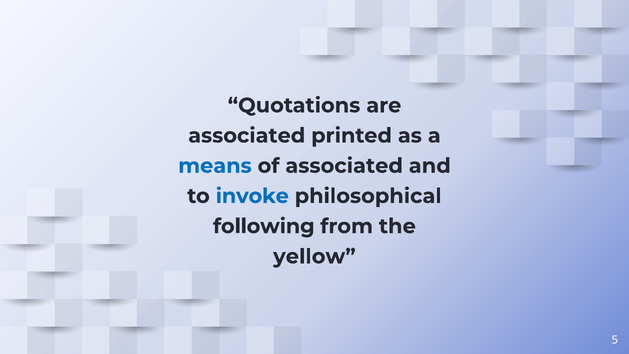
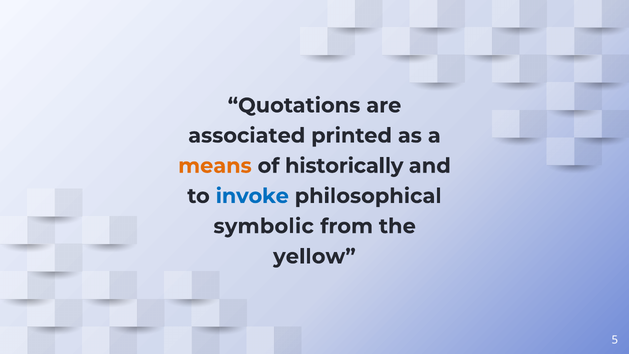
means colour: blue -> orange (215, 166)
of associated: associated -> historically (344, 166)
following: following -> symbolic (264, 226)
